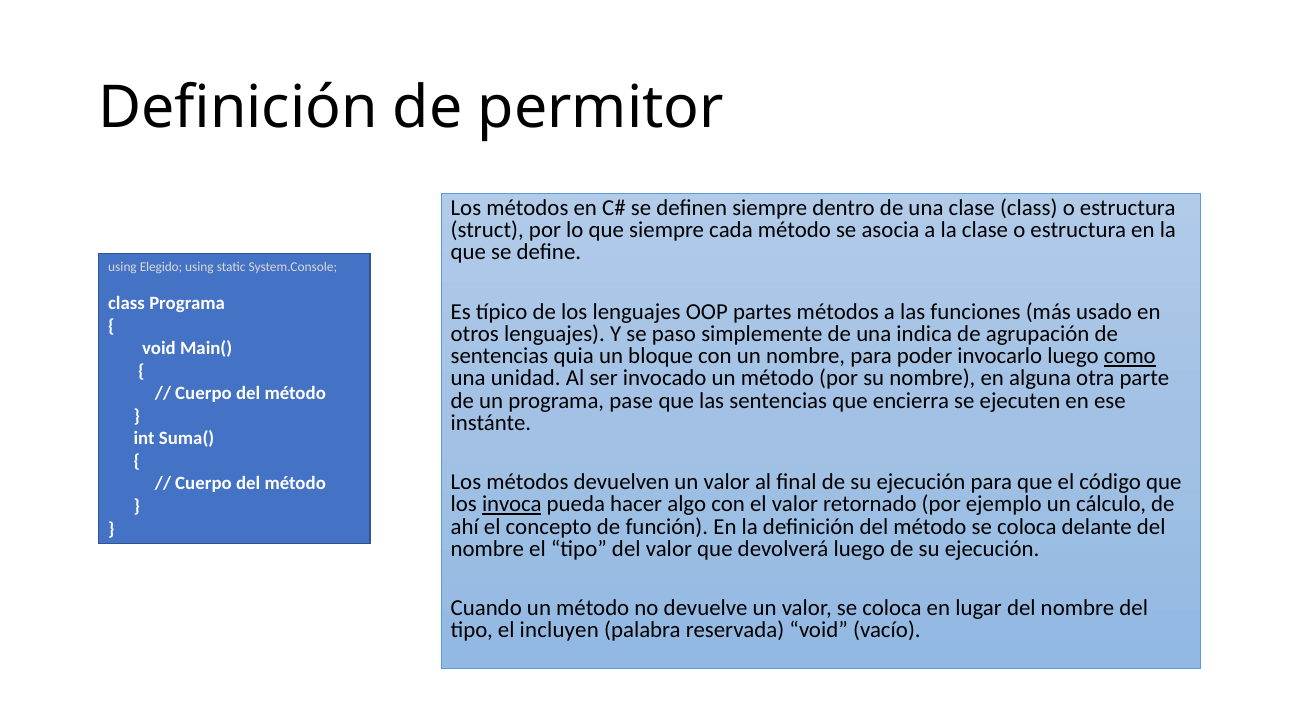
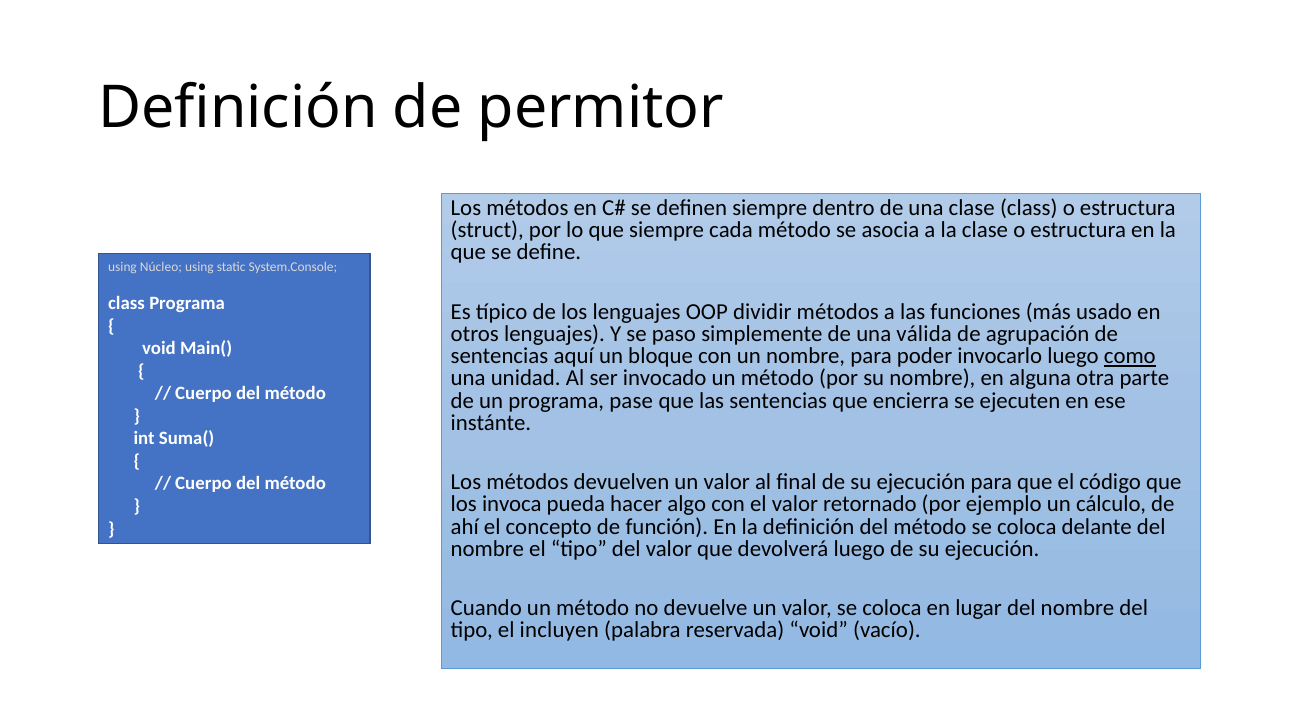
Elegido: Elegido -> Núcleo (161, 267)
partes: partes -> dividir (762, 312)
indica: indica -> válida (924, 334)
quia: quia -> aquí (574, 356)
invoca underline: present -> none (512, 504)
